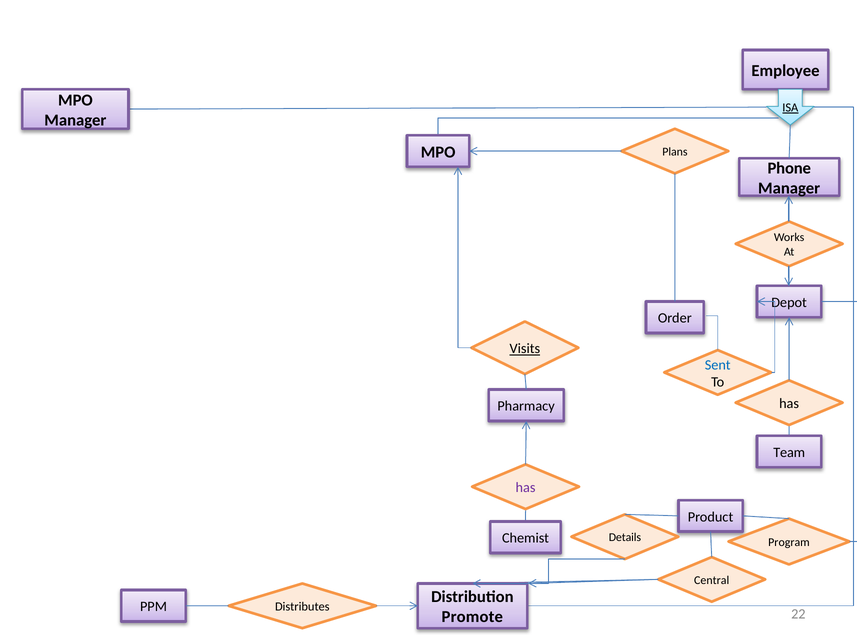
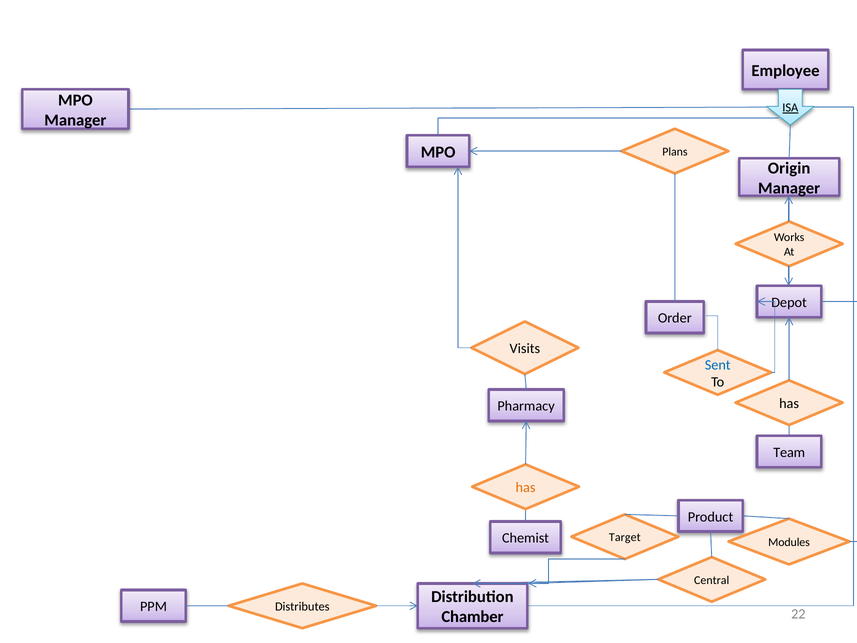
Phone: Phone -> Origin (789, 168)
Visits underline: present -> none (525, 349)
has colour: purple -> orange (526, 487)
Details: Details -> Target (625, 537)
Program: Program -> Modules (789, 542)
Promote: Promote -> Chamber (472, 617)
